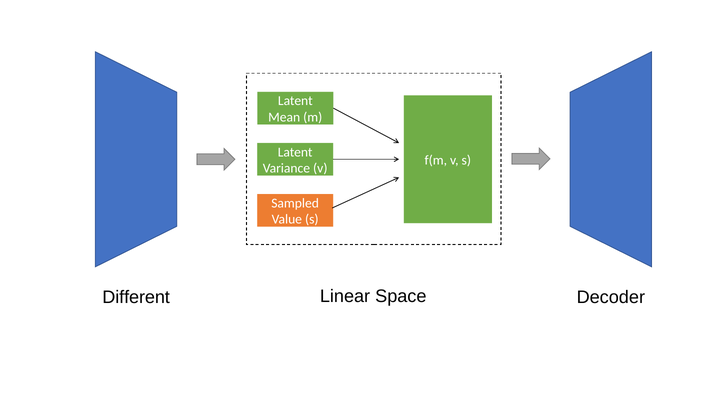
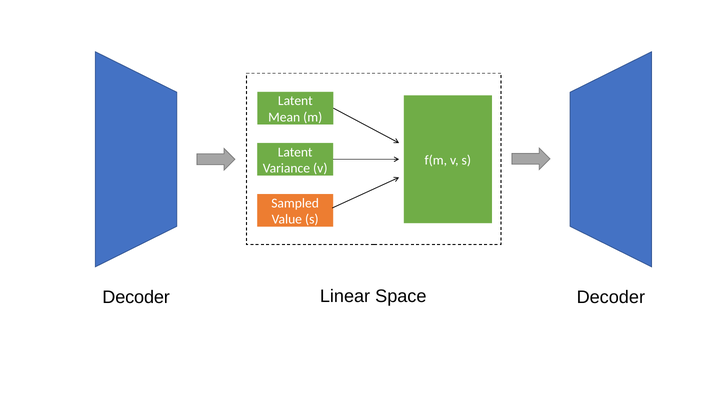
Different: Different -> Decoder (136, 297)
